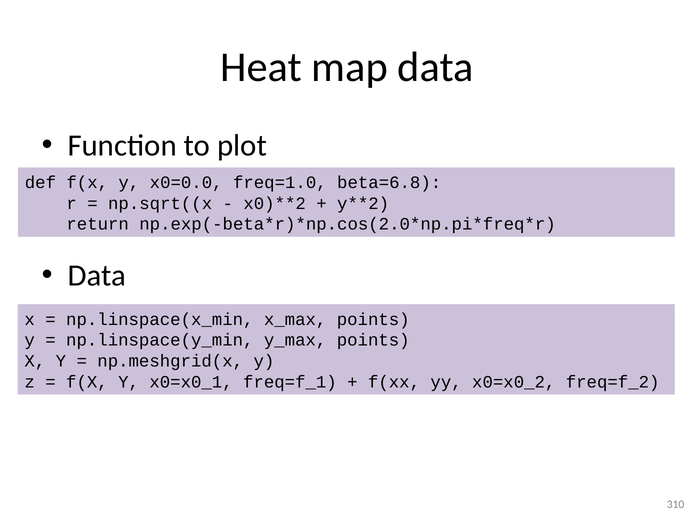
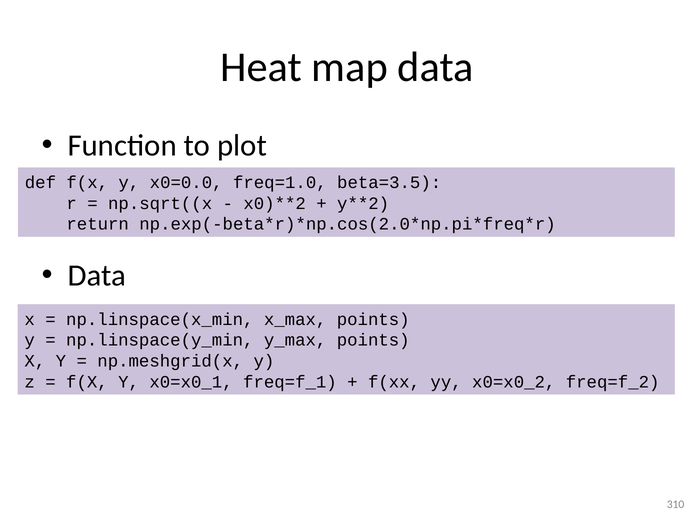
beta=6.8: beta=6.8 -> beta=3.5 (389, 182)
